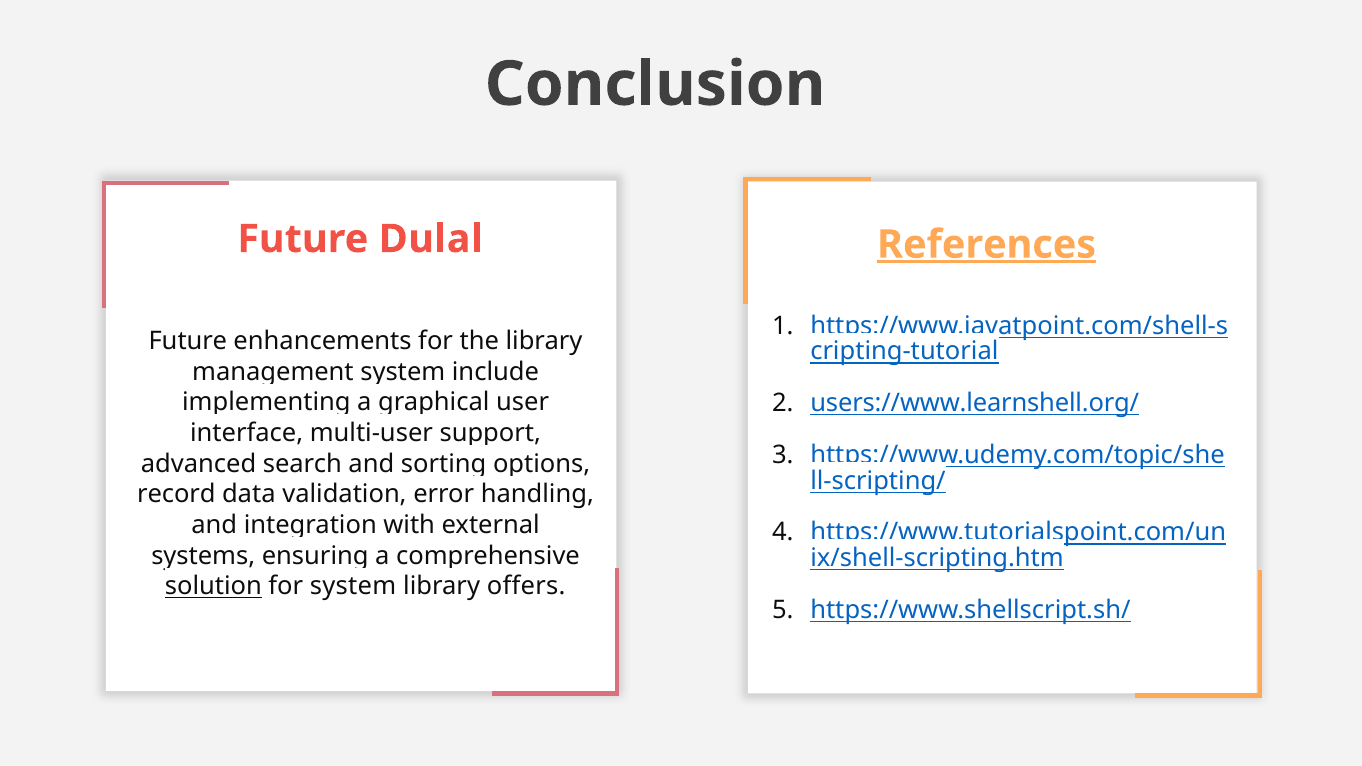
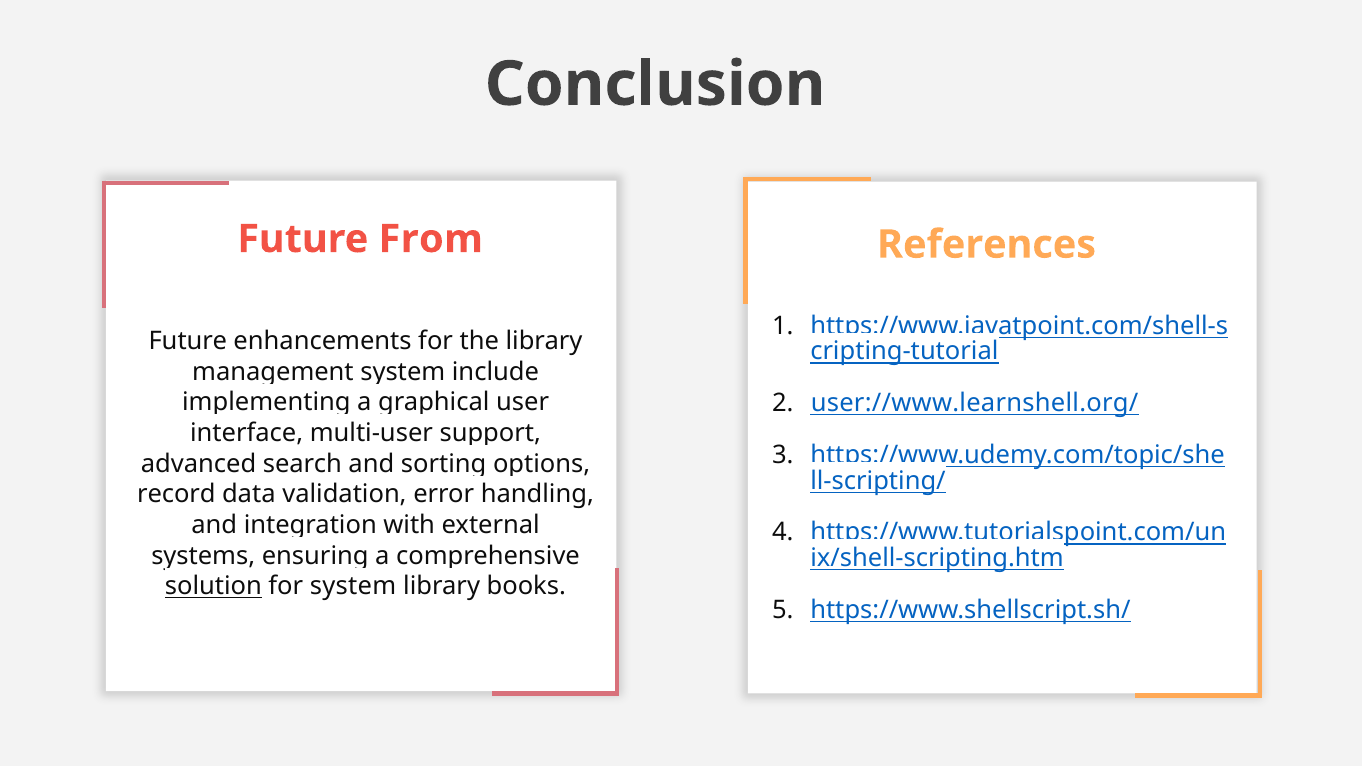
Dulal: Dulal -> From (431, 239)
References underline: present -> none (987, 245)
users://www.learnshell.org/: users://www.learnshell.org/ -> user://www.learnshell.org/ (975, 403)
offers: offers -> books (526, 586)
